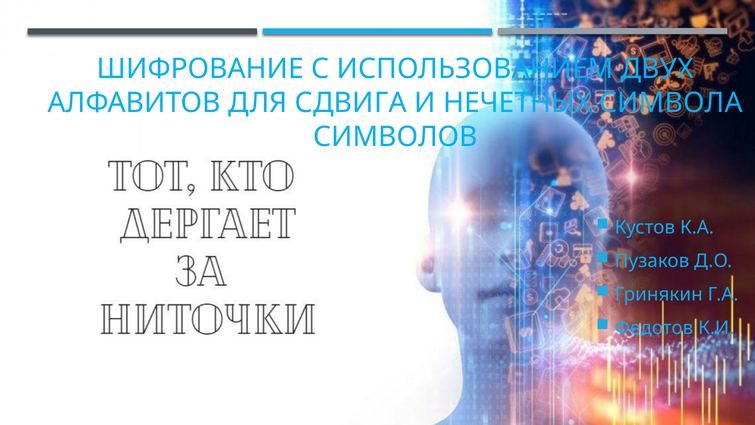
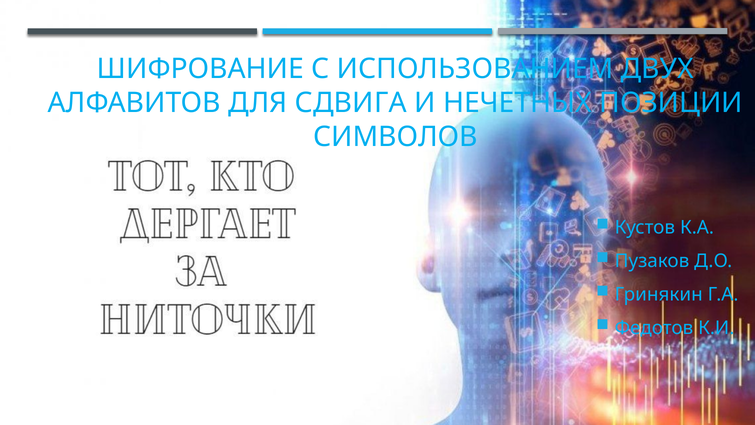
СИМВОЛА: СИМВОЛА -> ПОЗИЦИИ (671, 103)
